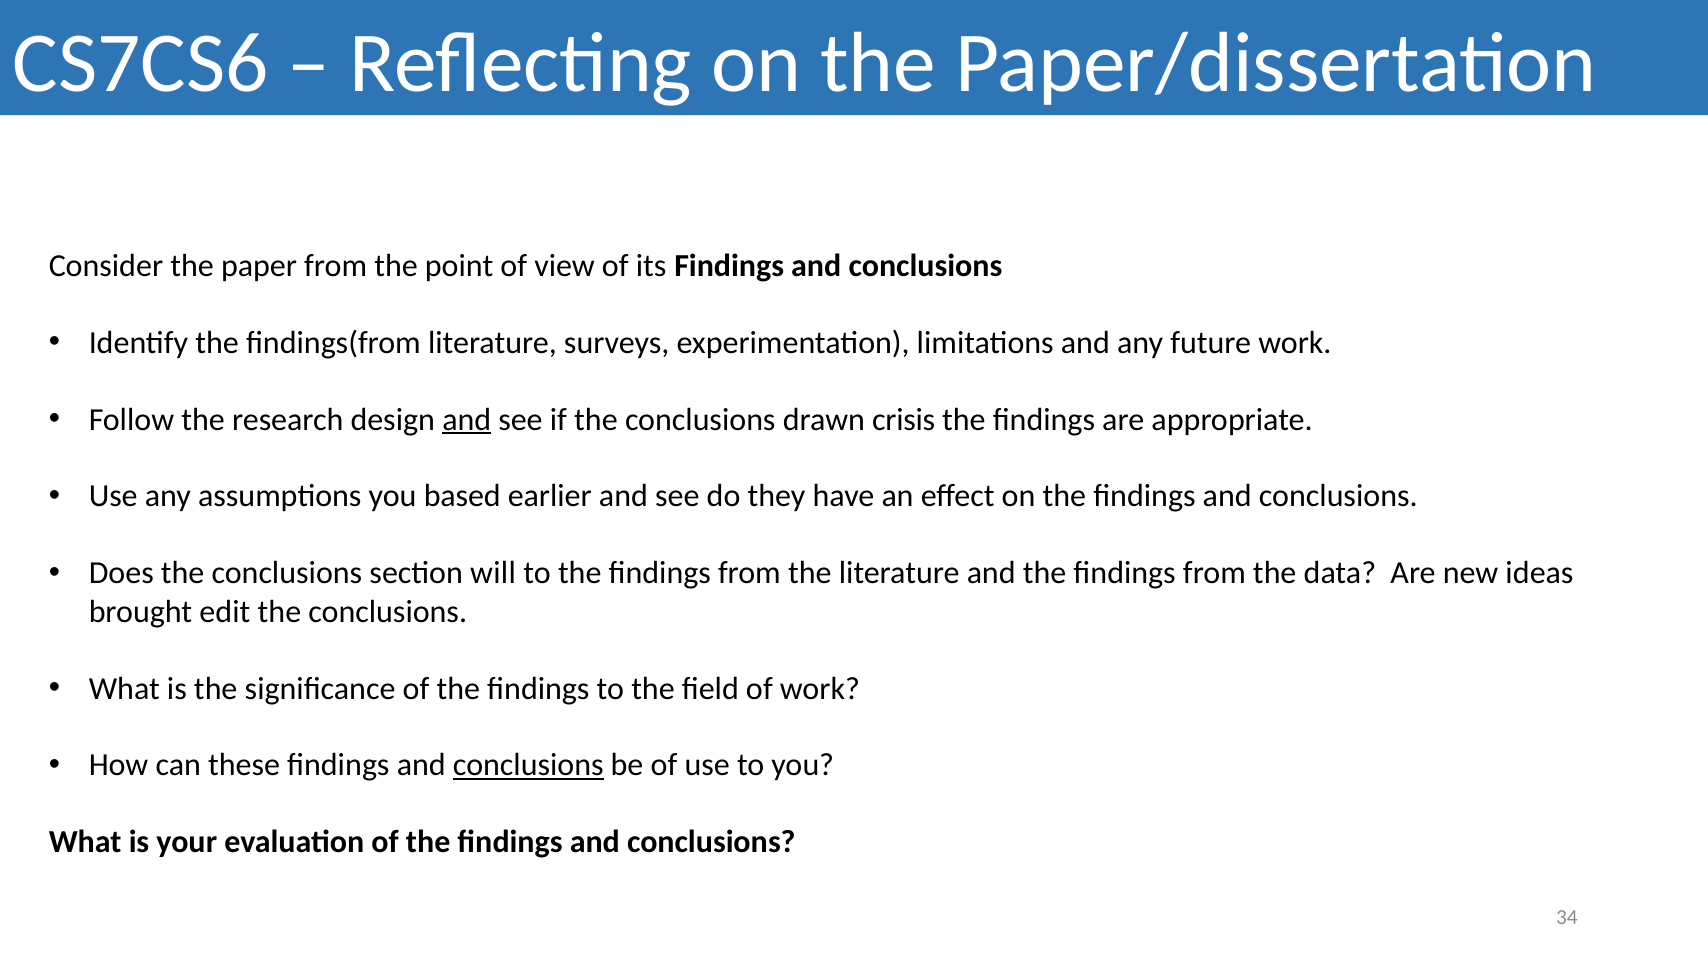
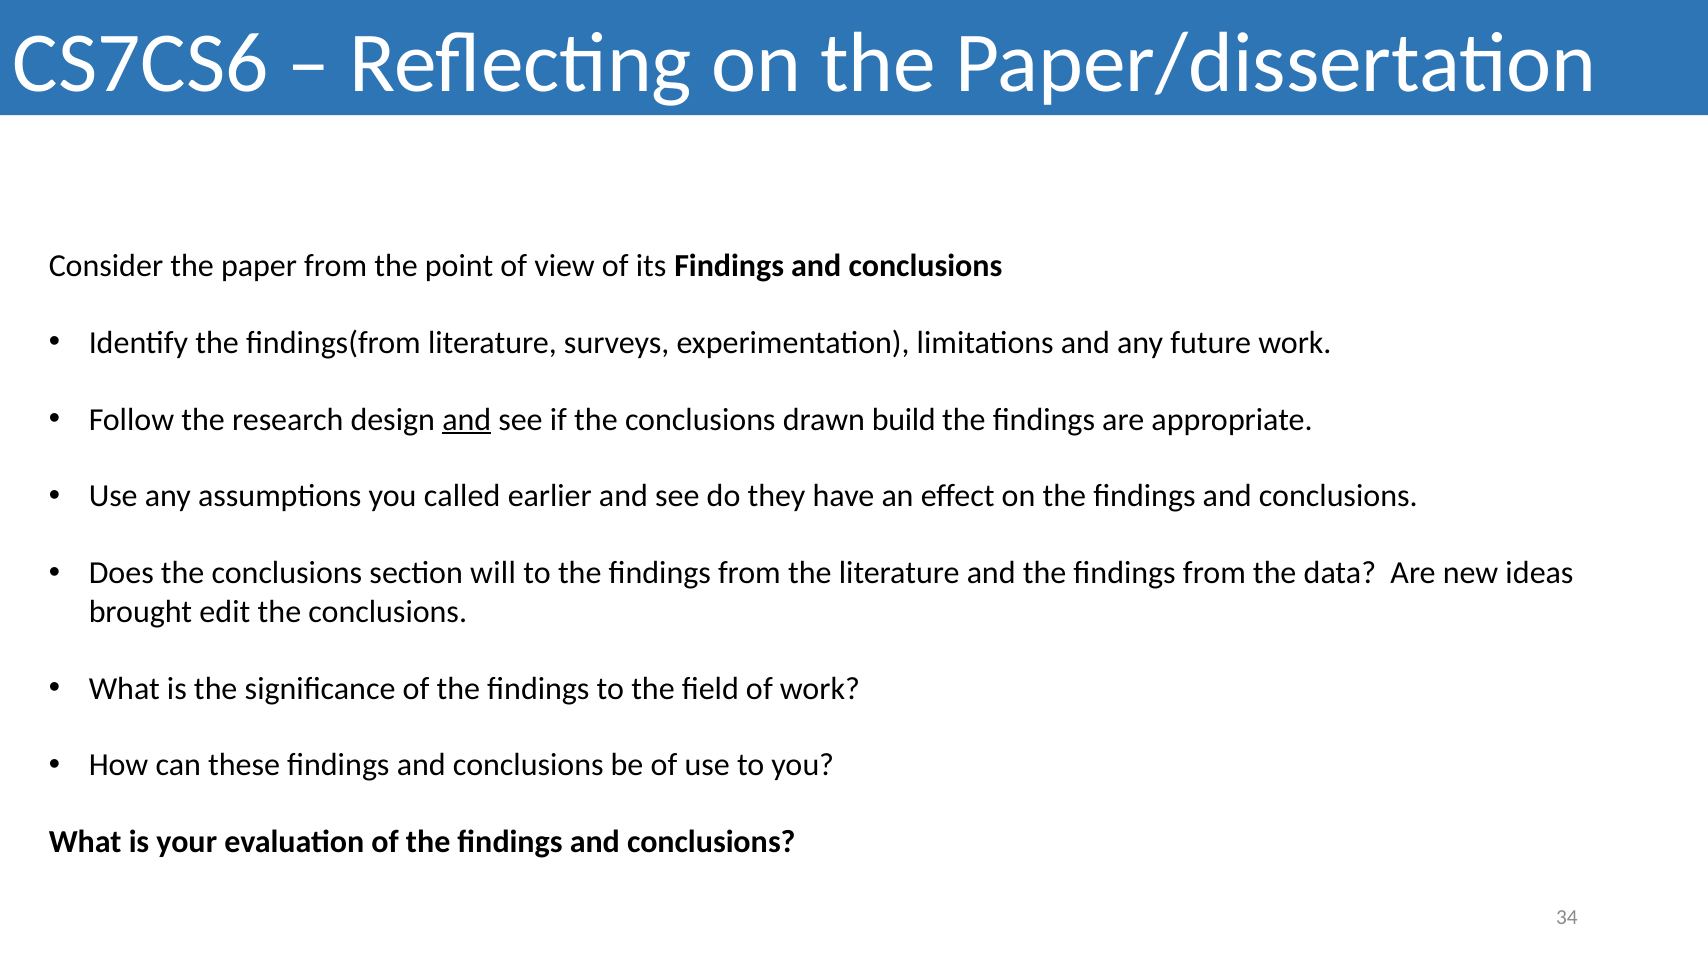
crisis: crisis -> build (904, 419)
based: based -> called (462, 496)
conclusions underline: present -> none (528, 765)
